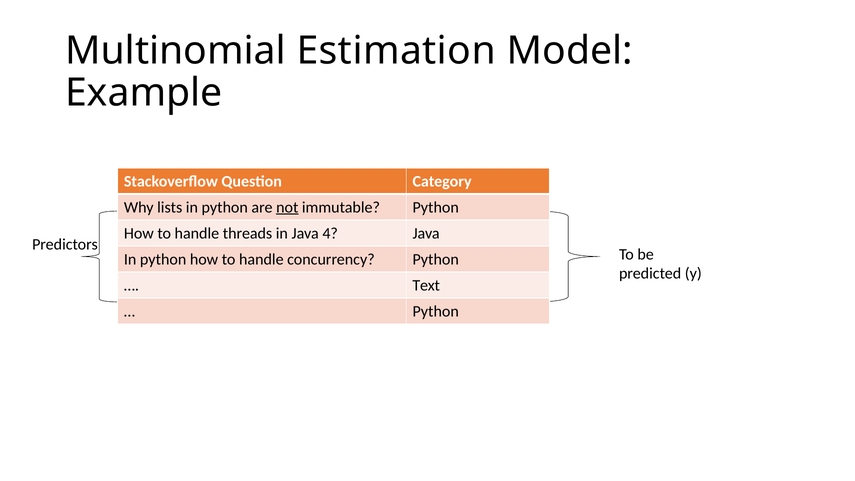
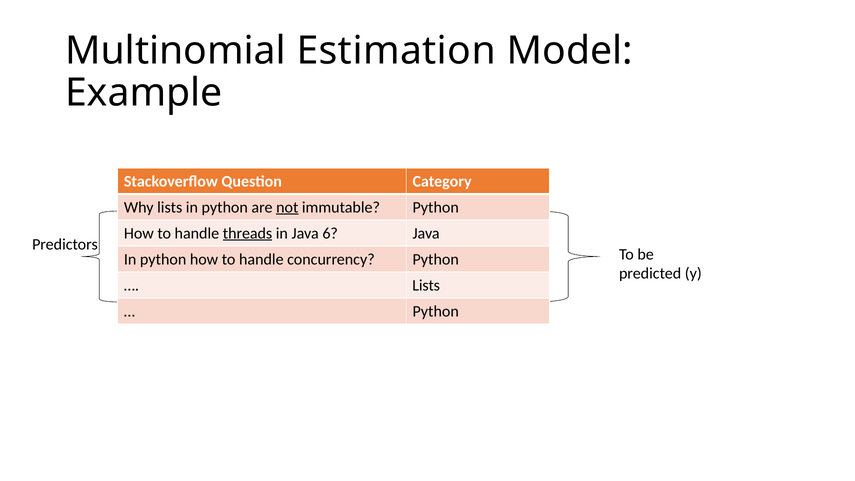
threads underline: none -> present (248, 233)
4: 4 -> 6 (330, 233)
Text: Text -> Lists (426, 285)
